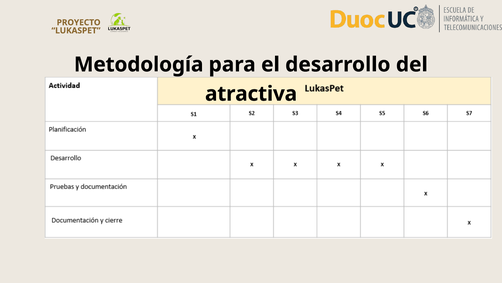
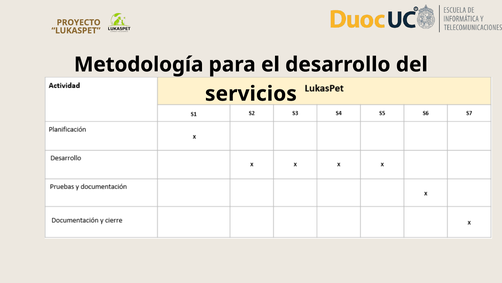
atractiva: atractiva -> servicios (251, 94)
